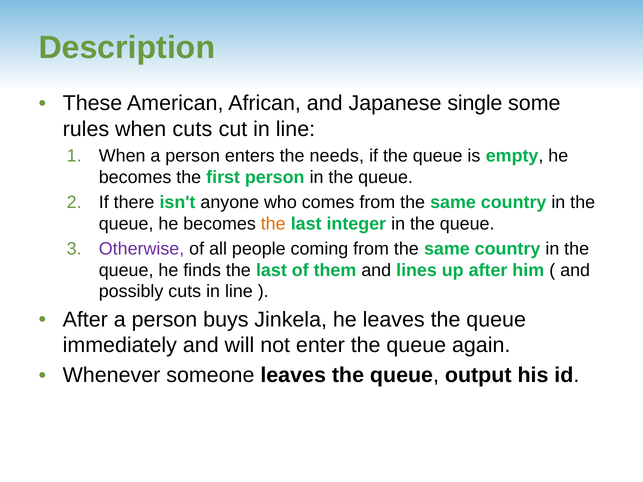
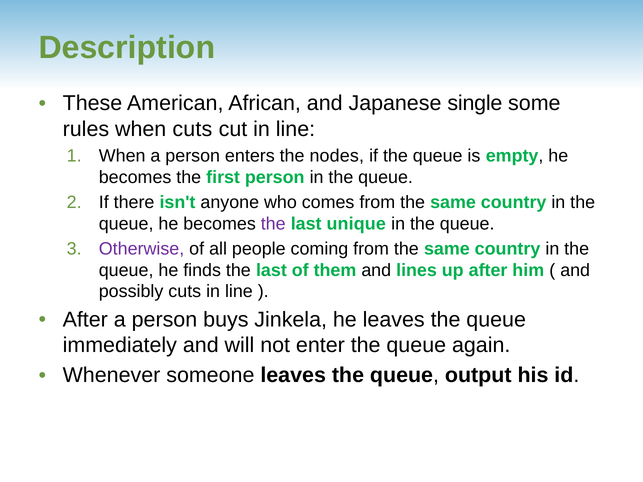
needs: needs -> nodes (337, 156)
the colour: orange -> purple (273, 224)
integer: integer -> unique (356, 224)
